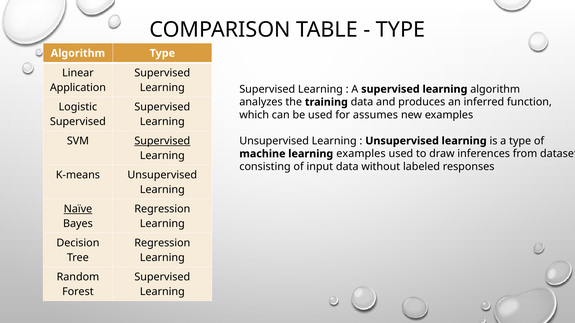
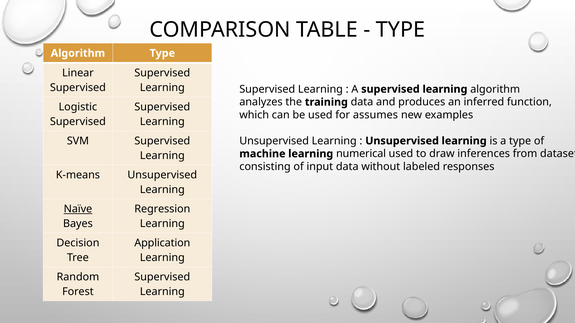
Application: Application -> Supervised (78, 88)
Supervised underline: present -> none (162, 141)
learning examples: examples -> numerical (361, 154)
Regression: Regression -> Application (162, 243)
